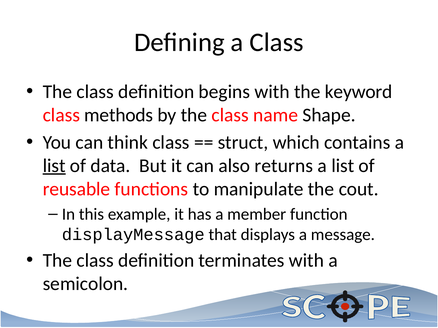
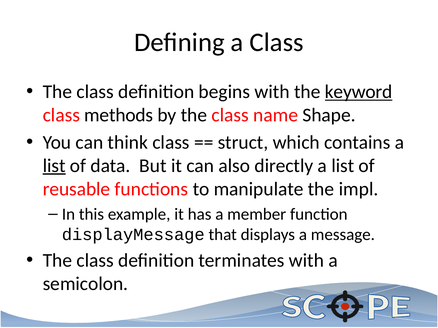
keyword underline: none -> present (359, 92)
returns: returns -> directly (284, 166)
cout: cout -> impl (359, 189)
